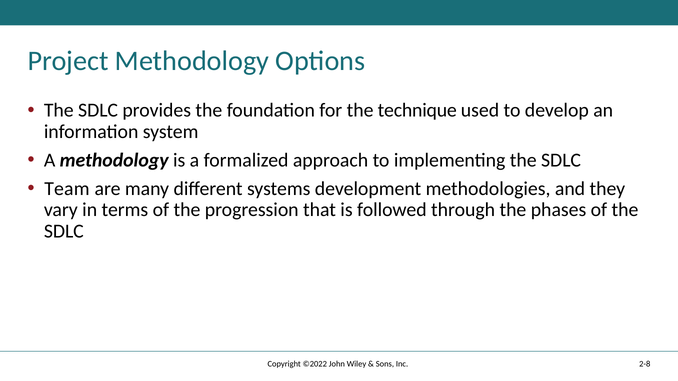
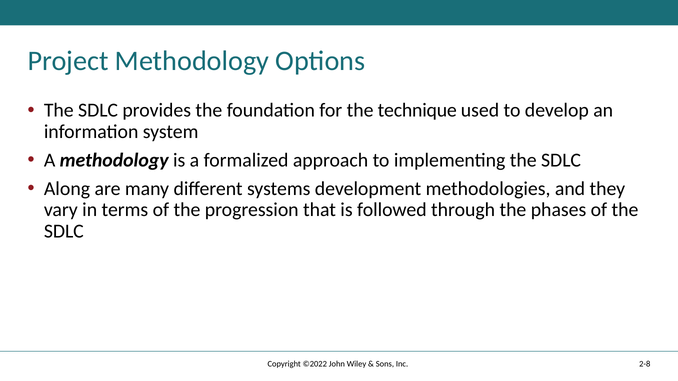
Team: Team -> Along (67, 189)
